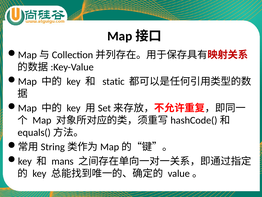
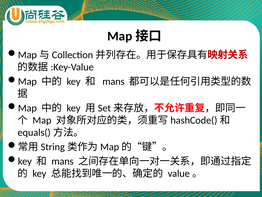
static: static -> mans (113, 81)
